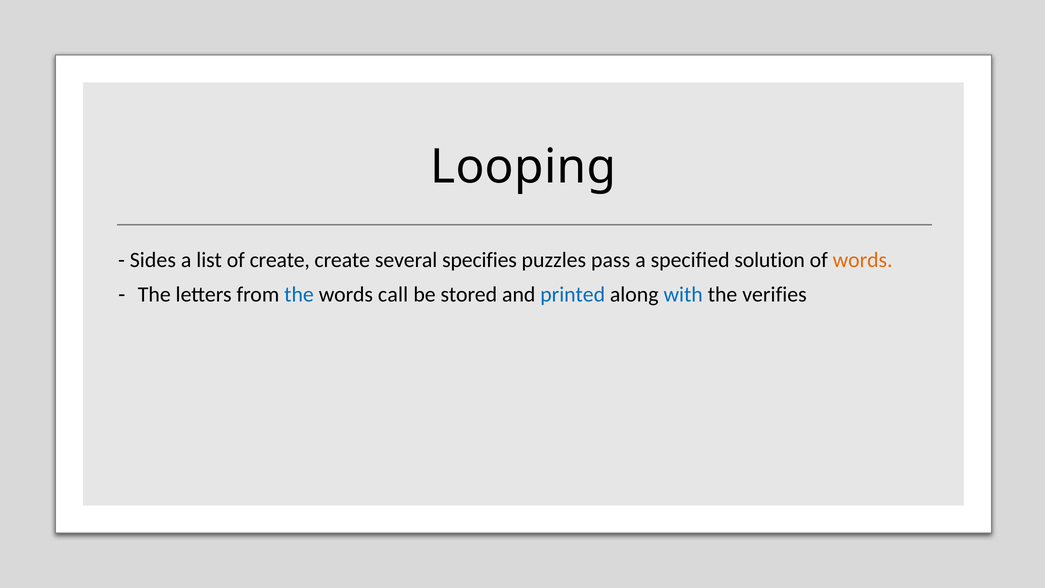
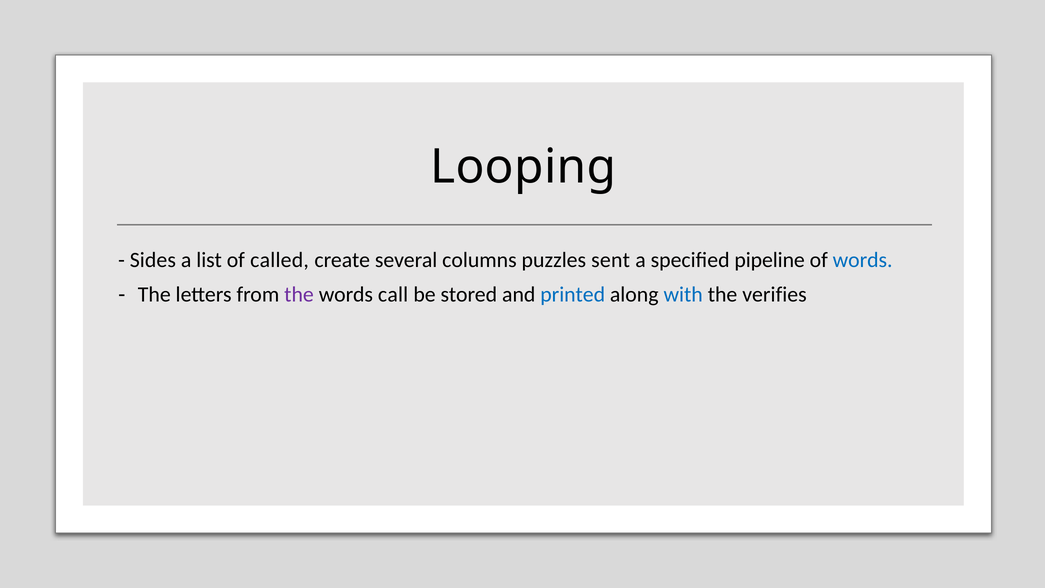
of create: create -> called (280, 260)
specifies: specifies -> columns (479, 260)
pass: pass -> sent (611, 260)
solution: solution -> pipeline (770, 260)
words colour: orange -> blue (863, 260)
the colour: blue -> purple (299, 295)
